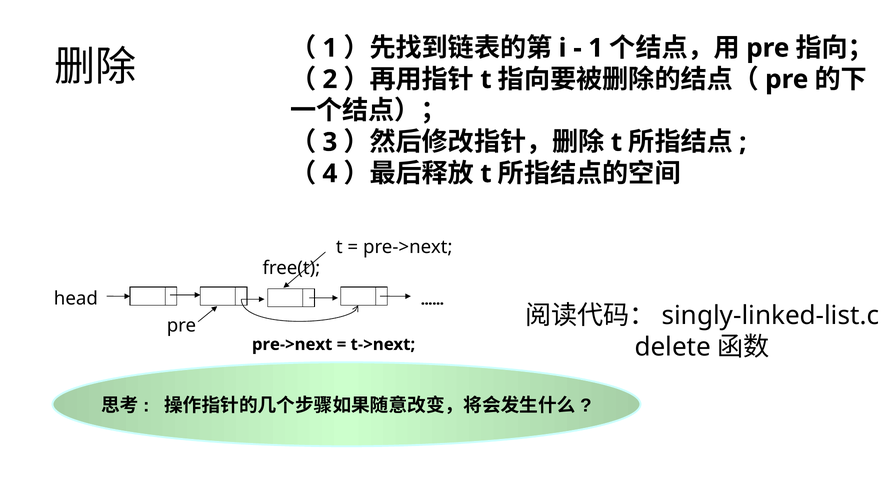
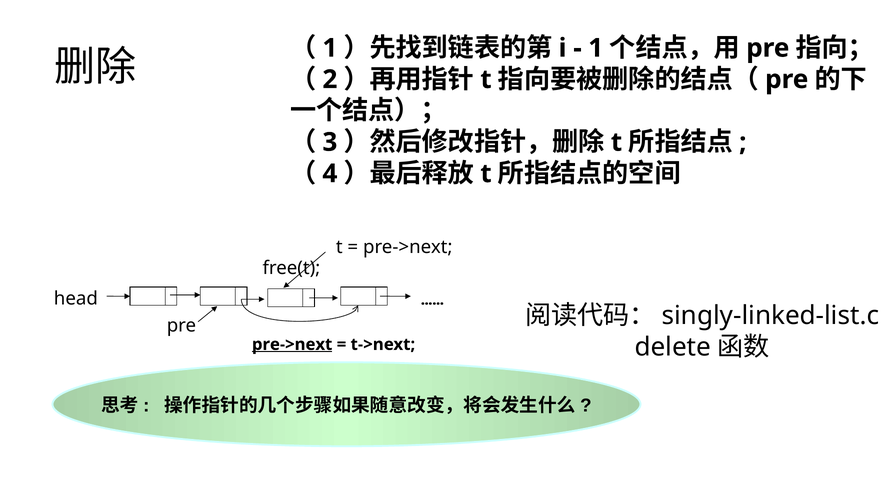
pre->next underline: none -> present (292, 344)
